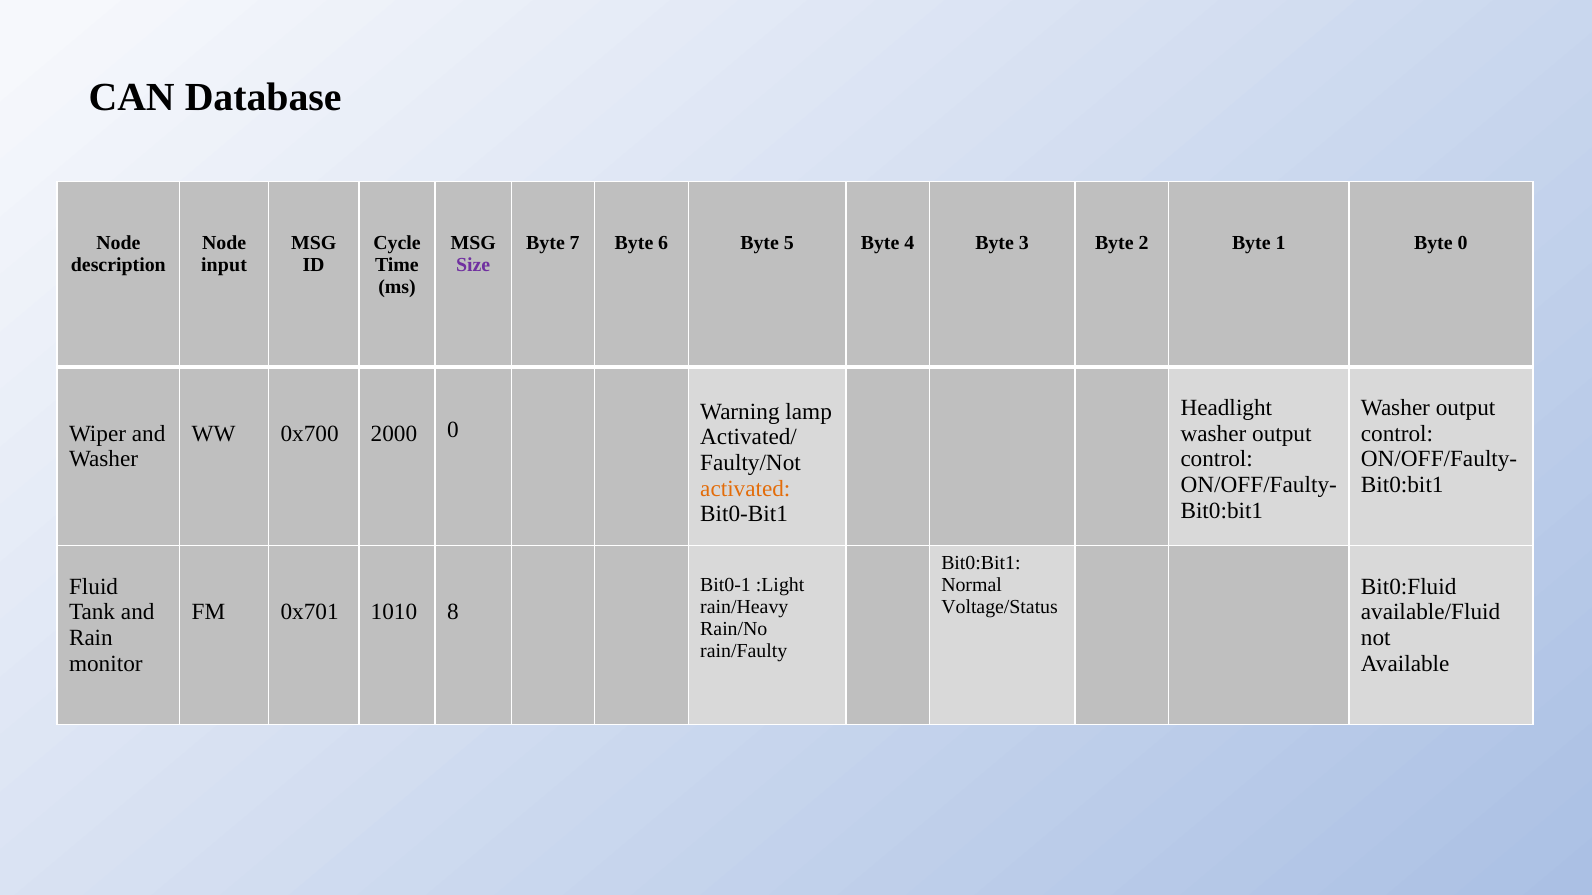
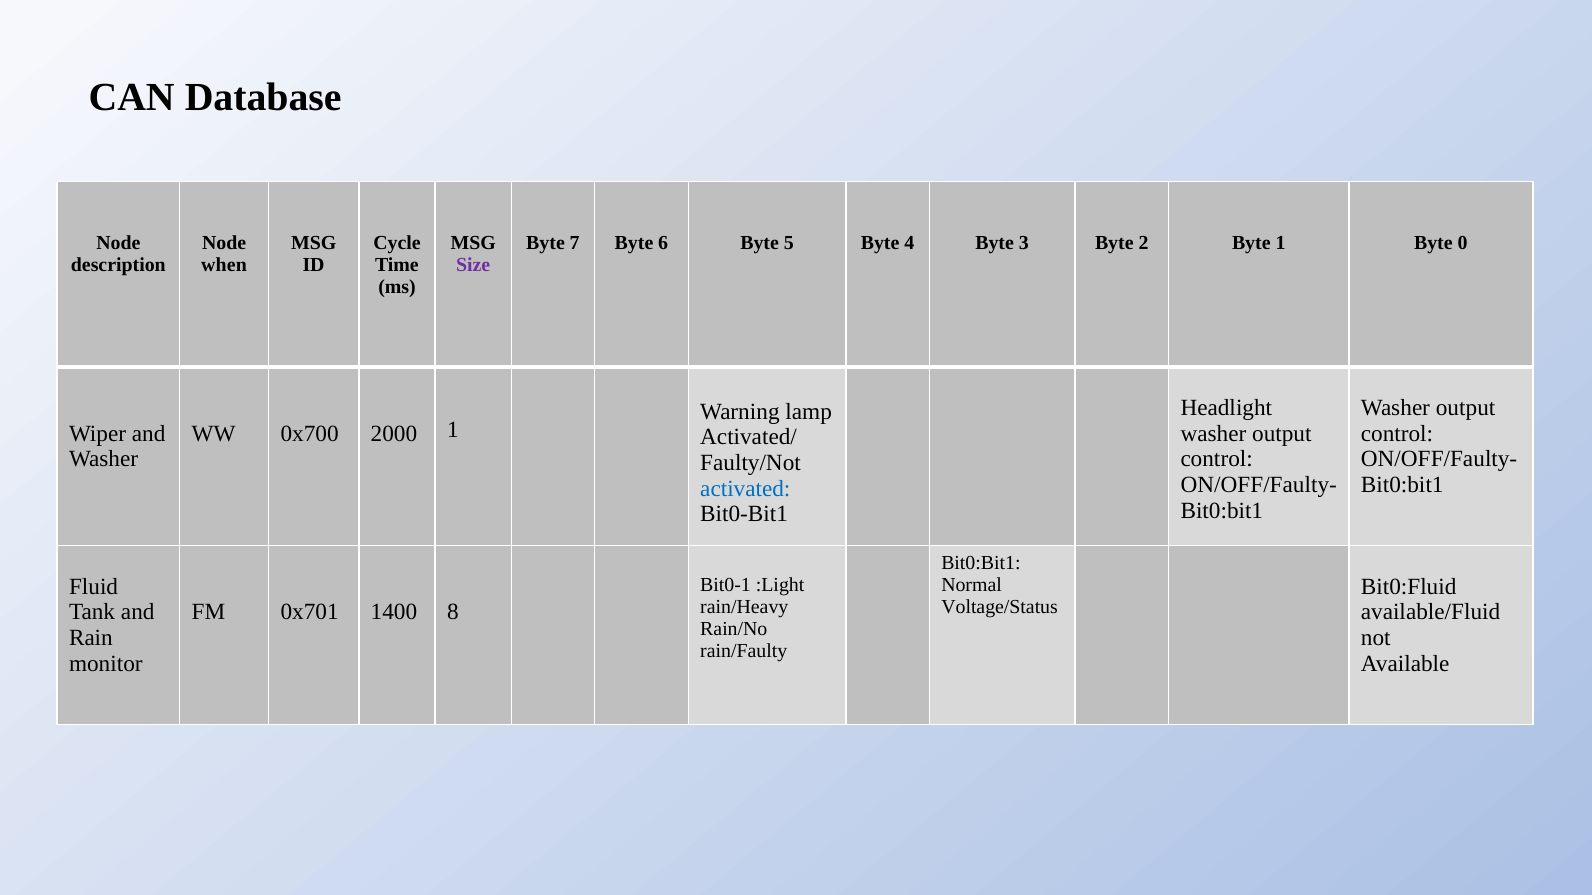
input: input -> when (224, 265)
2000 0: 0 -> 1 (453, 430)
activated colour: orange -> blue (745, 489)
1010: 1010 -> 1400 (394, 613)
